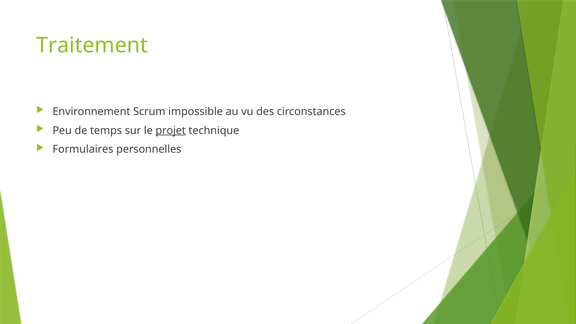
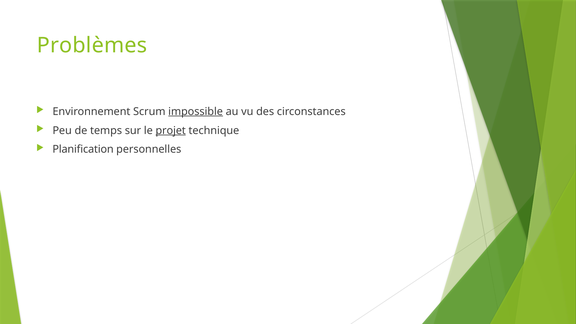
Traitement: Traitement -> Problèmes (92, 45)
impossible underline: none -> present (196, 111)
Formulaires: Formulaires -> Planification (83, 149)
